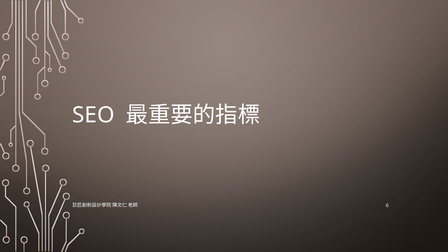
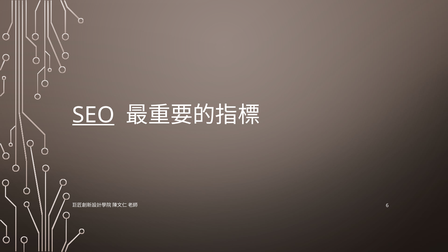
SEO underline: none -> present (93, 115)
